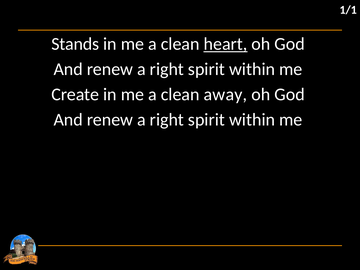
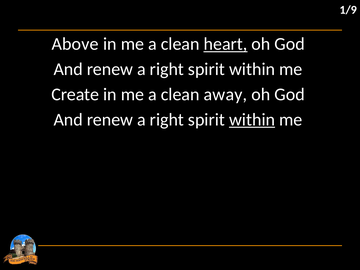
1/1: 1/1 -> 1/9 (348, 10)
Stands: Stands -> Above (75, 44)
within underline: none -> present (252, 120)
